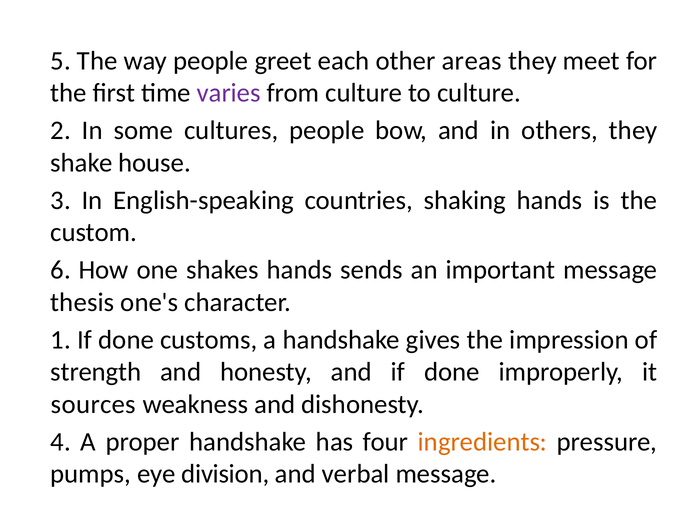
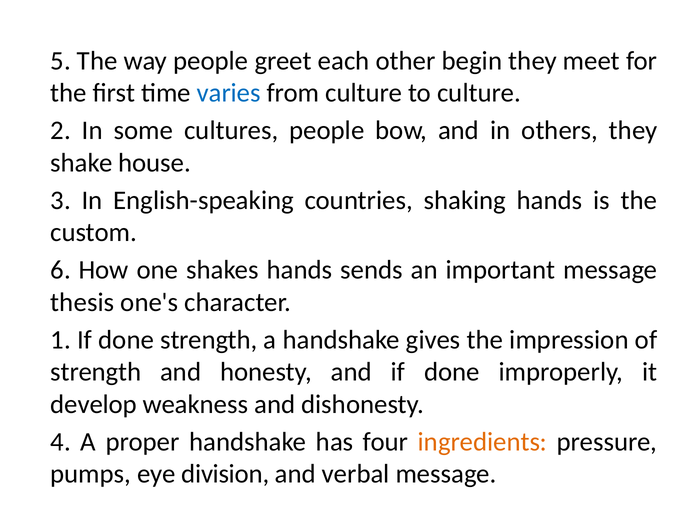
areas: areas -> begin (472, 61)
varies colour: purple -> blue (229, 93)
done customs: customs -> strength (209, 340)
sources: sources -> develop (94, 405)
